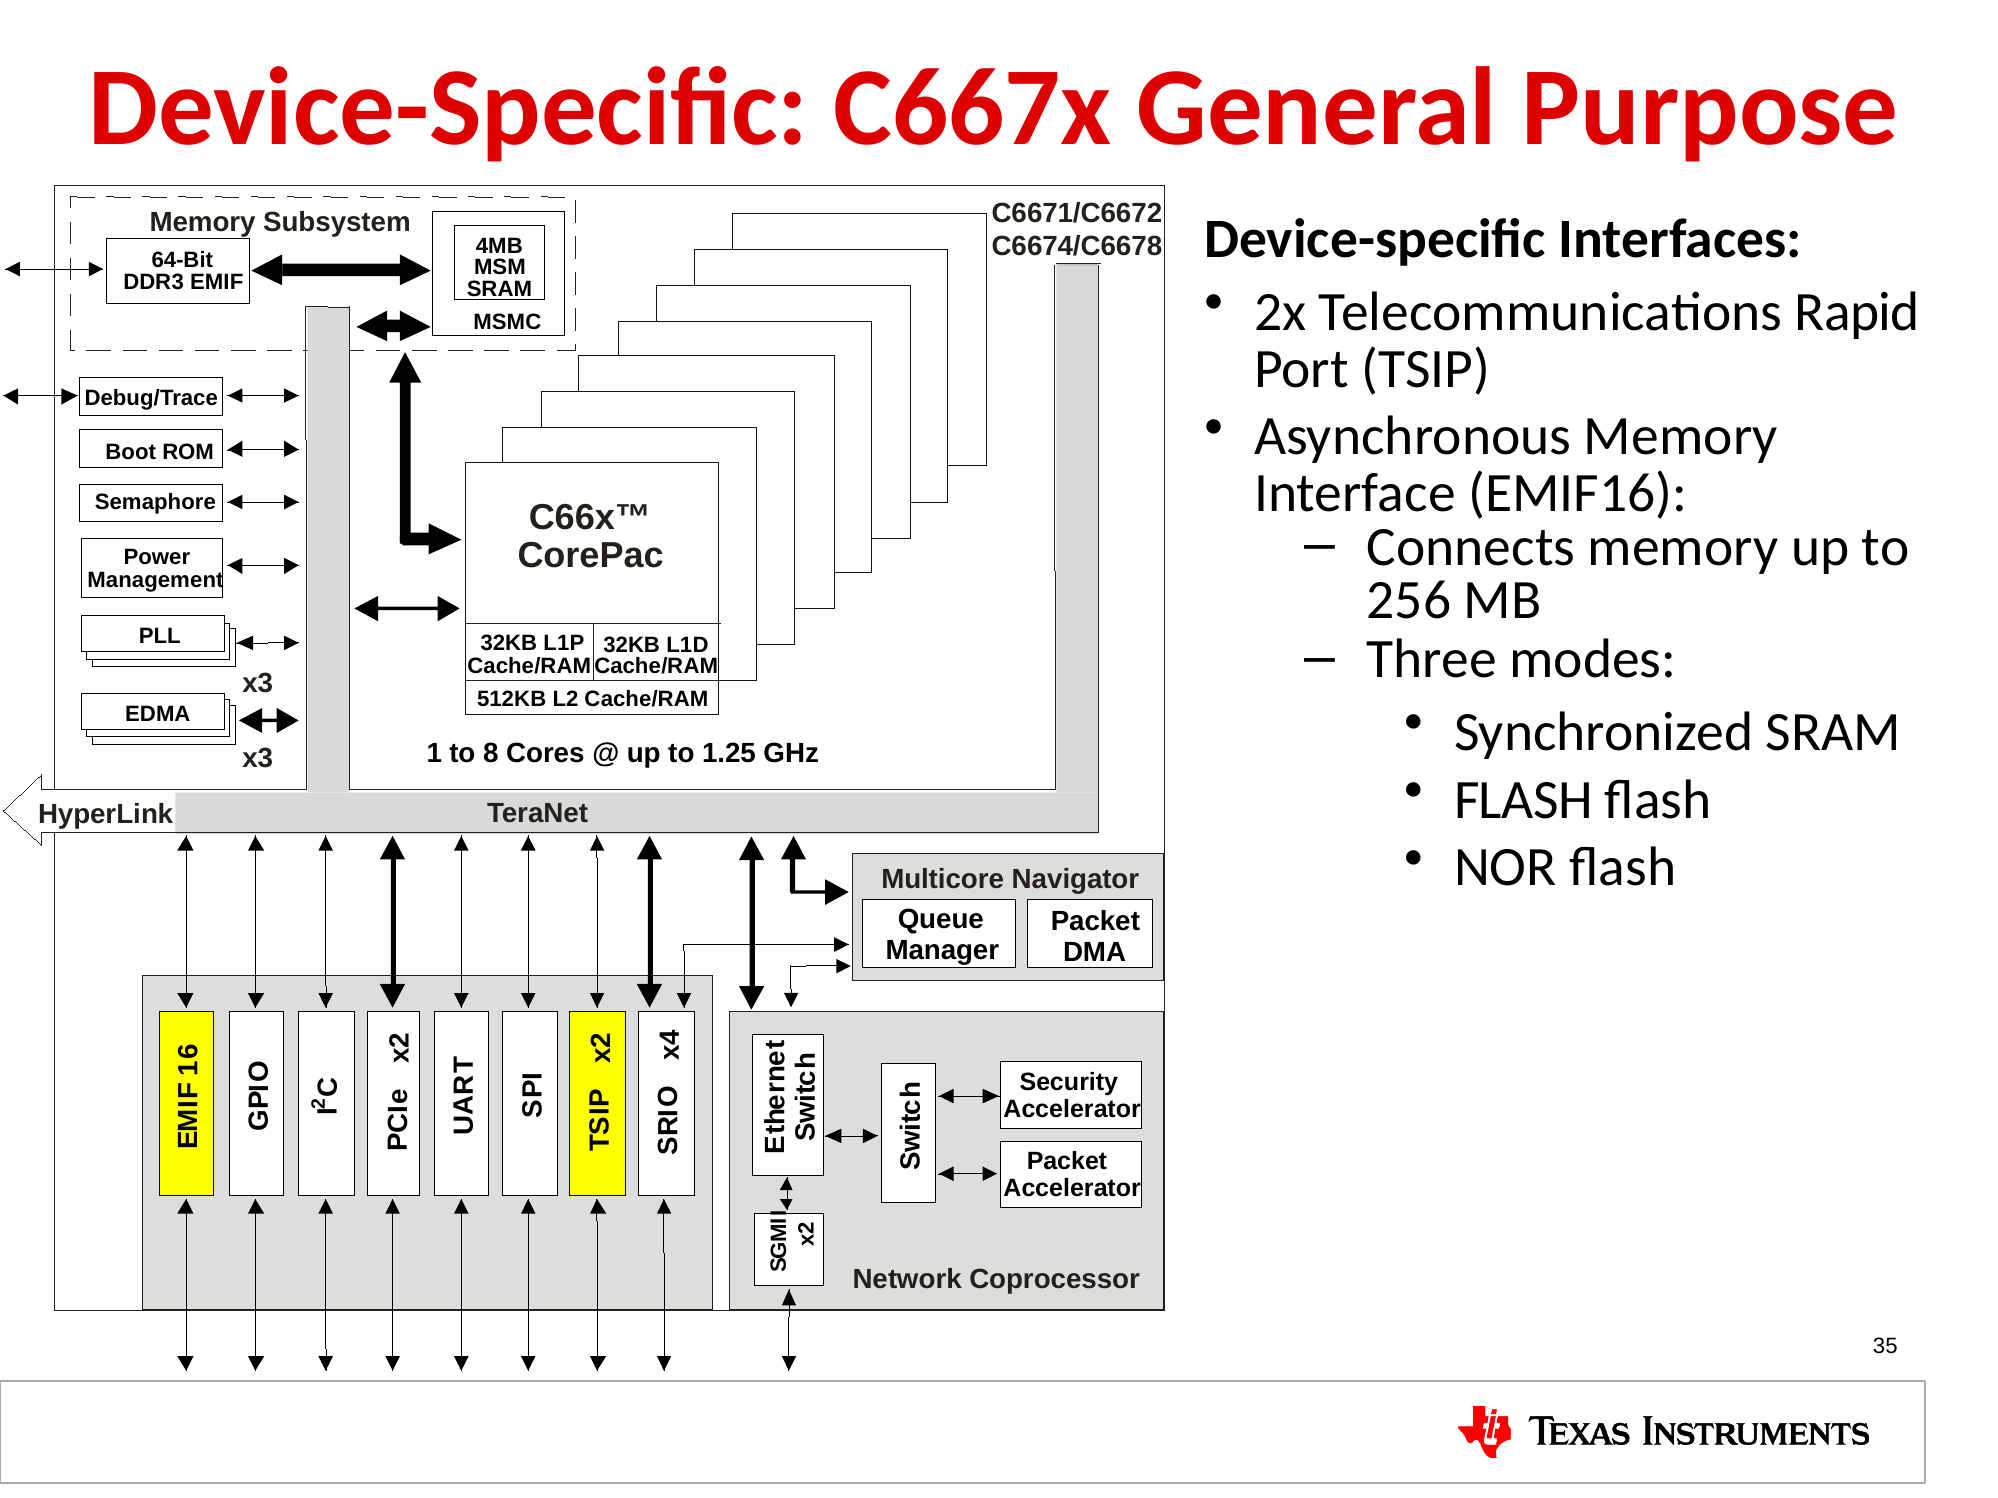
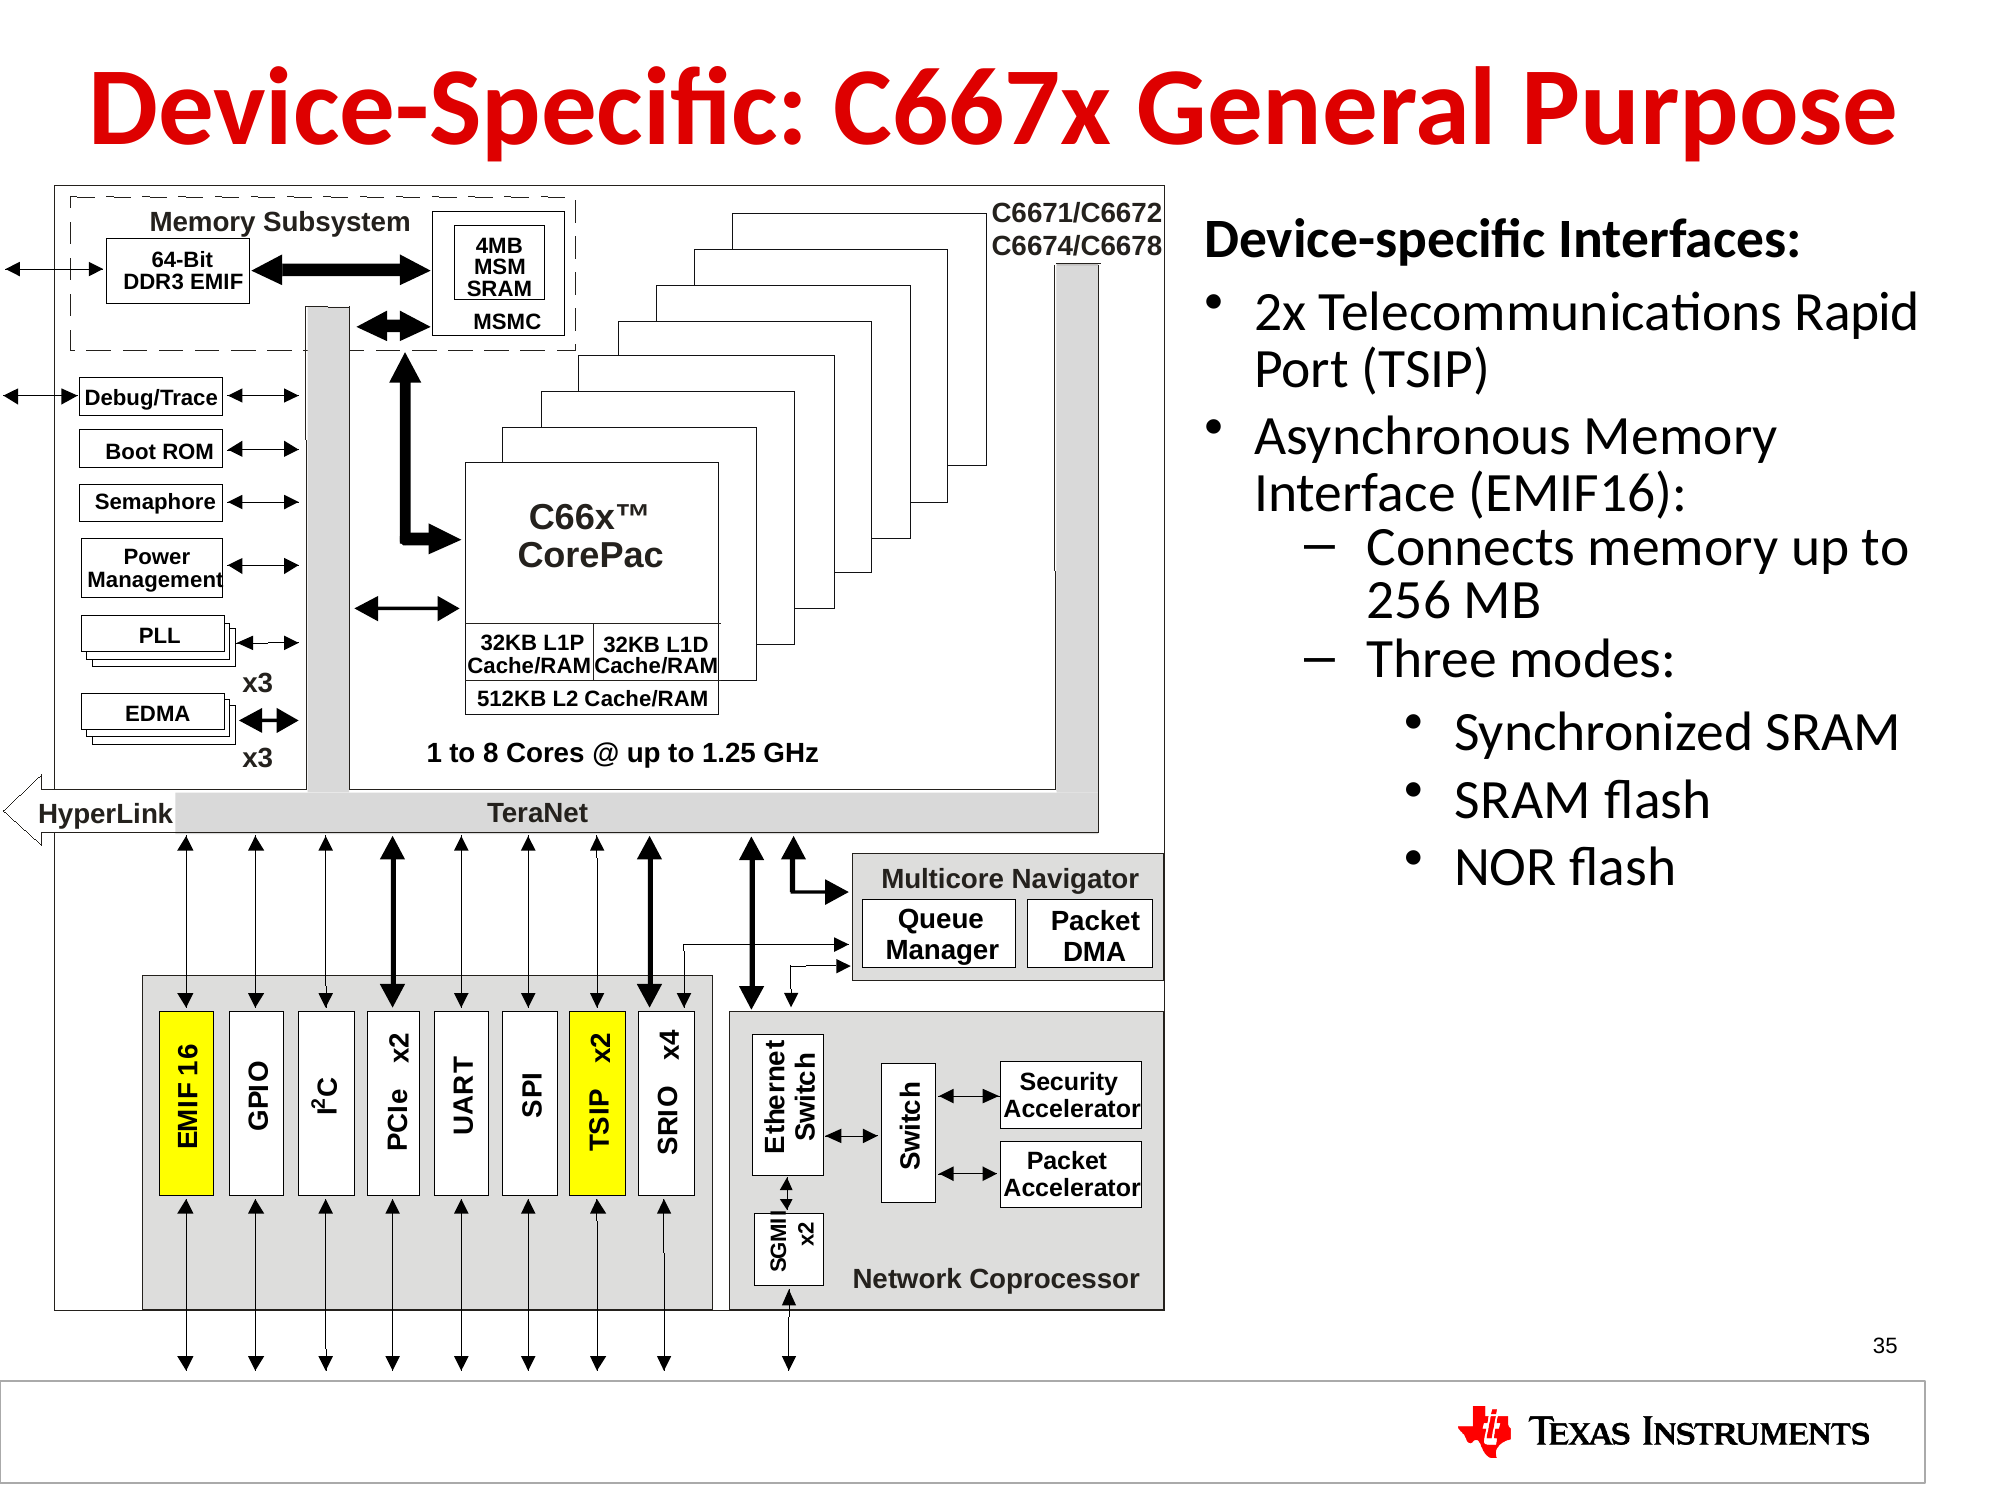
FLASH: FLASH -> SRAM (1523, 800)
